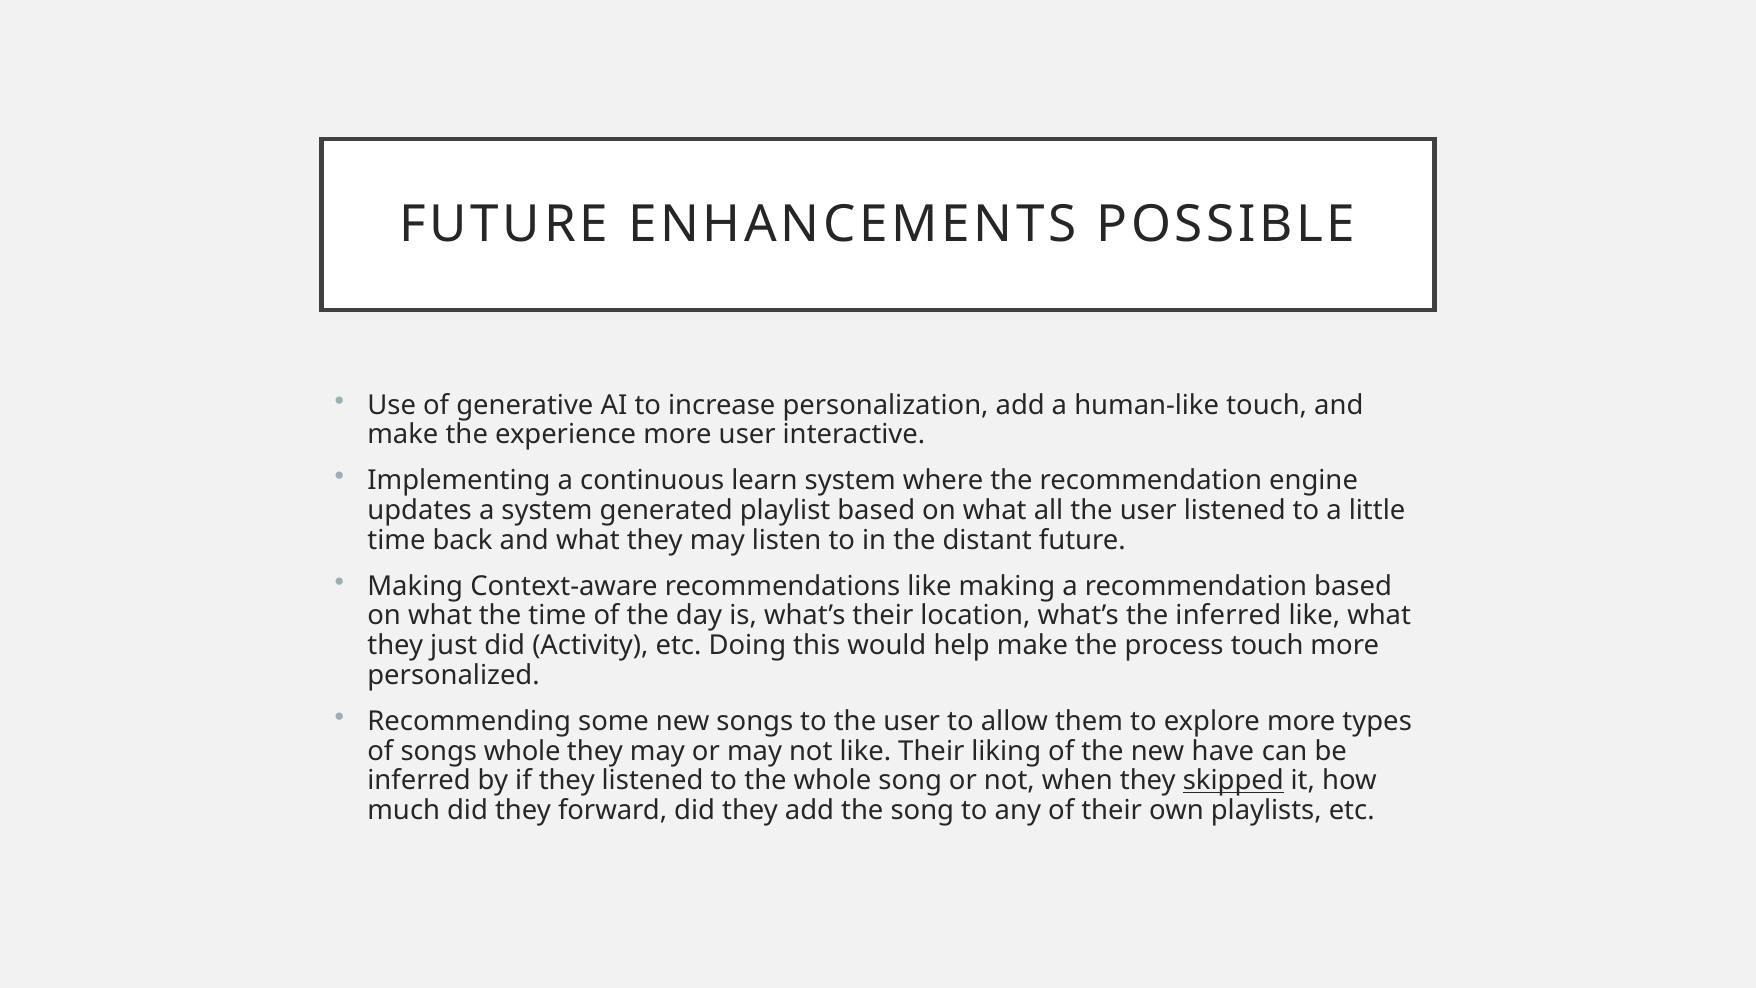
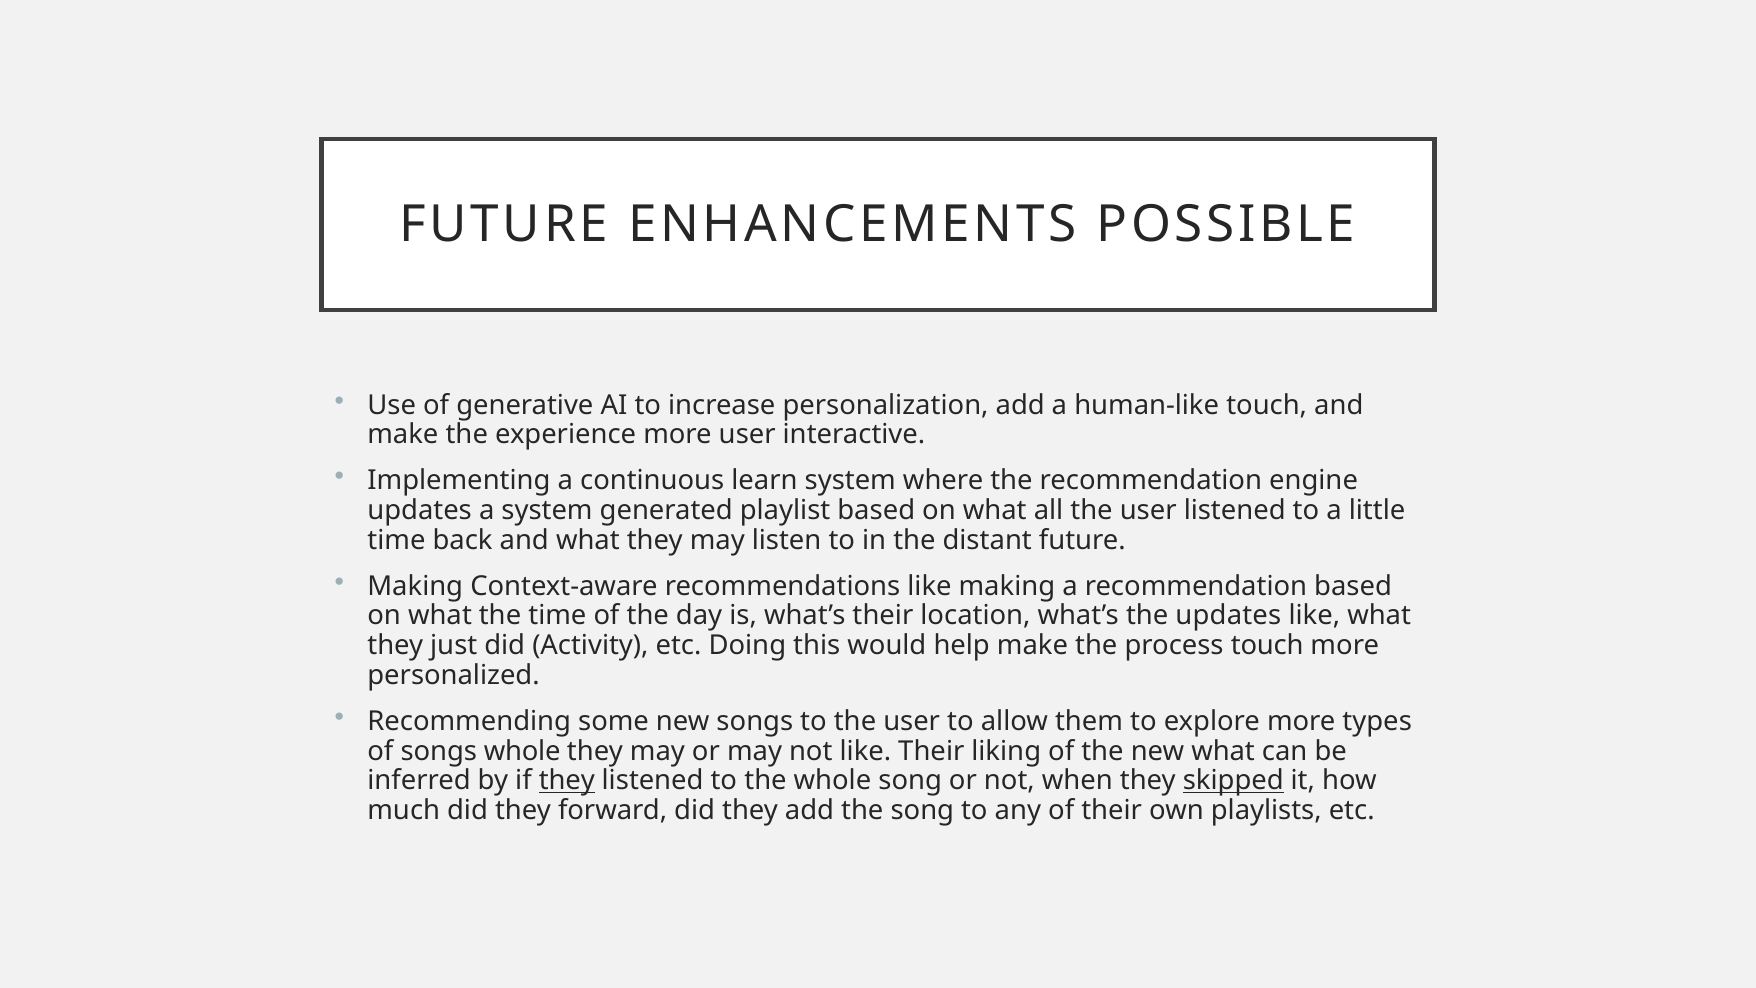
the inferred: inferred -> updates (1228, 616)
new have: have -> what (1223, 751)
they underline: none -> present (567, 780)
